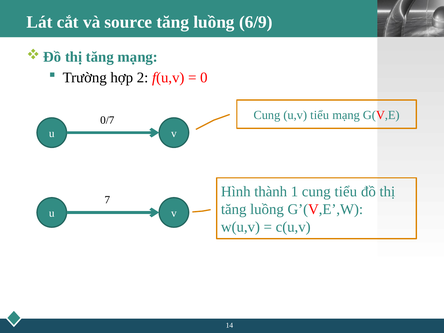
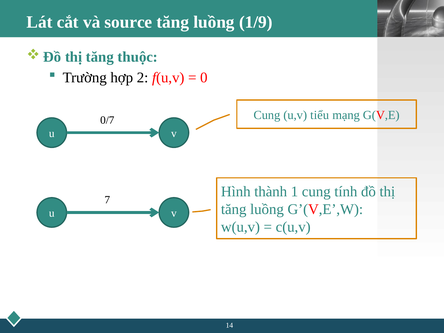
6/9: 6/9 -> 1/9 (256, 22)
tăng mạng: mạng -> thuộc (138, 57)
cung tiểu: tiểu -> tính (346, 191)
